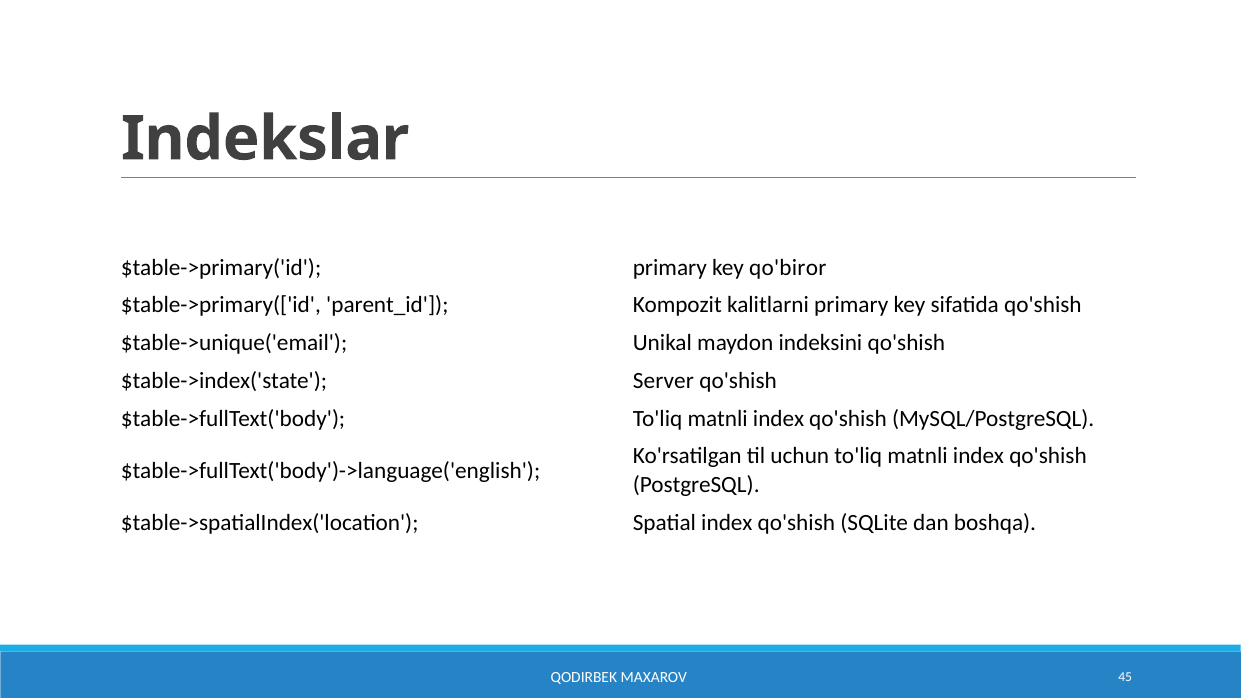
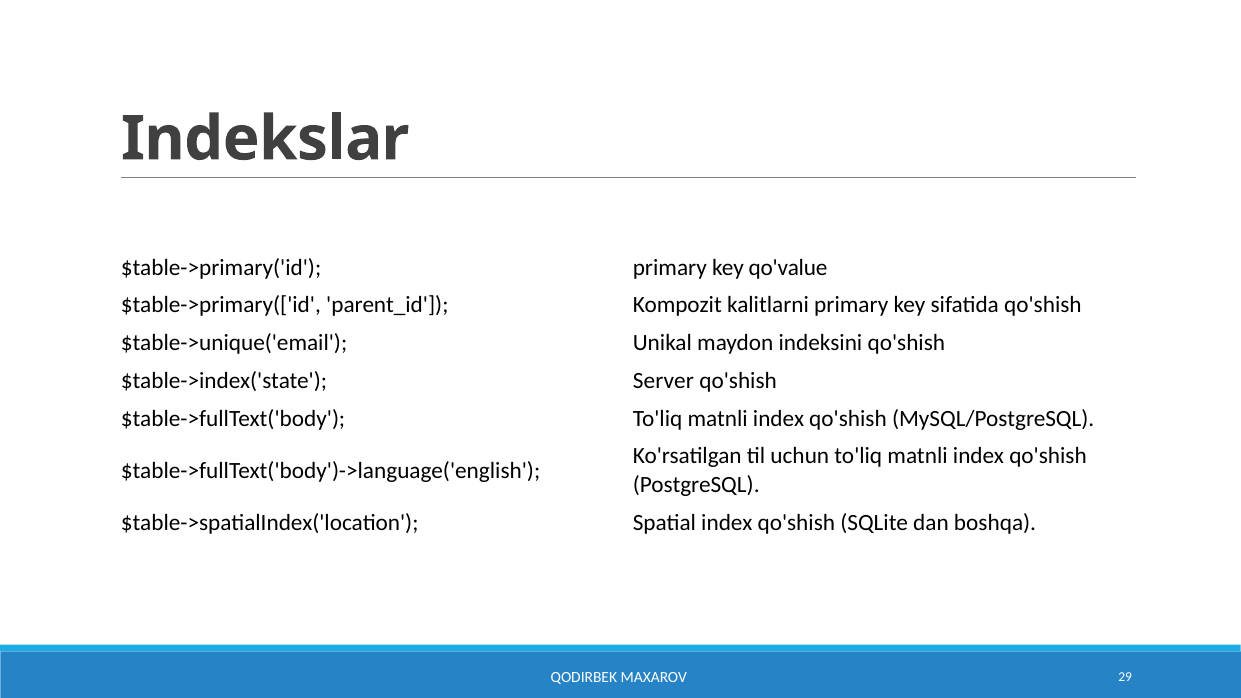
qo'biror: qo'biror -> qo'value (788, 268)
45: 45 -> 29 (1125, 677)
